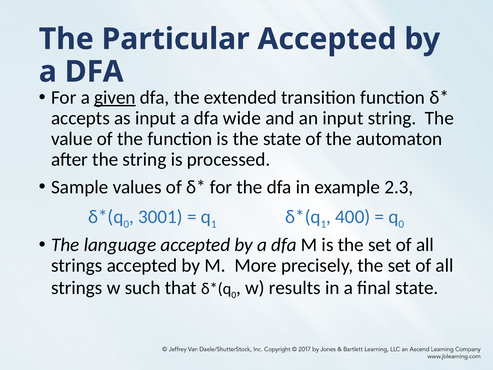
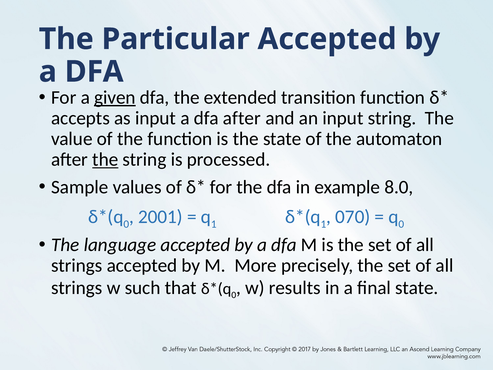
dfa wide: wide -> after (242, 118)
the underline: none -> present (105, 159)
2.3: 2.3 -> 8.0 (399, 187)
3001: 3001 -> 2001 (160, 217)
400: 400 -> 070 (353, 217)
